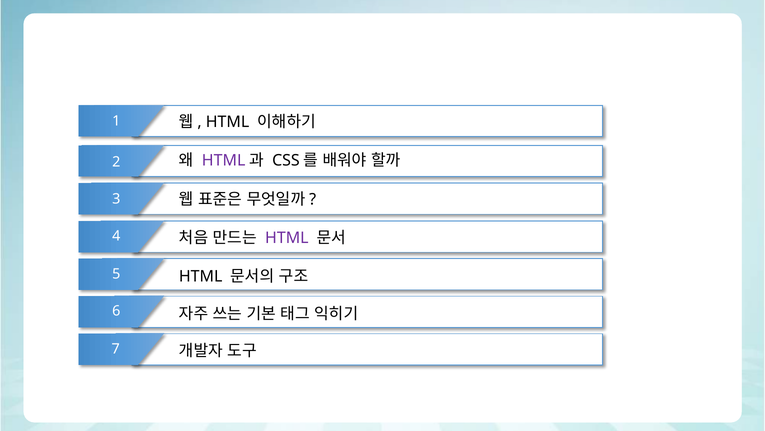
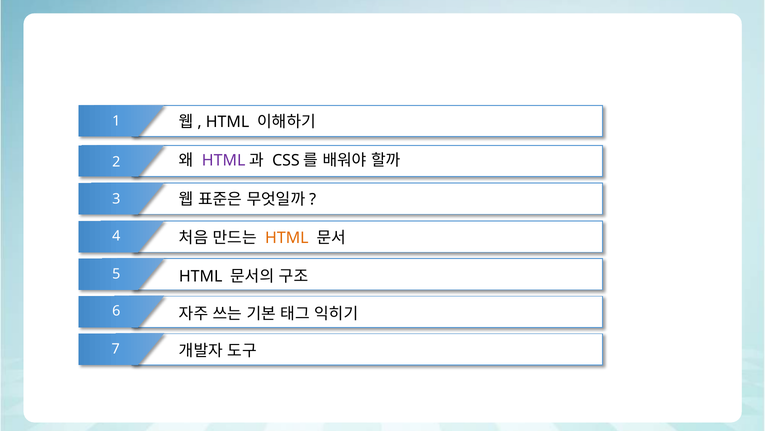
HTML colour: purple -> orange (287, 238)
